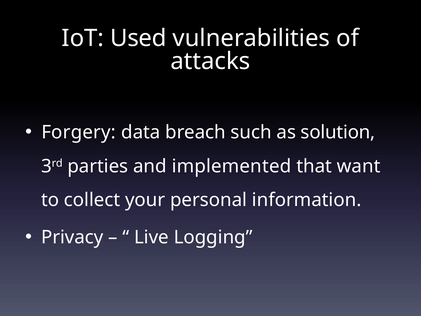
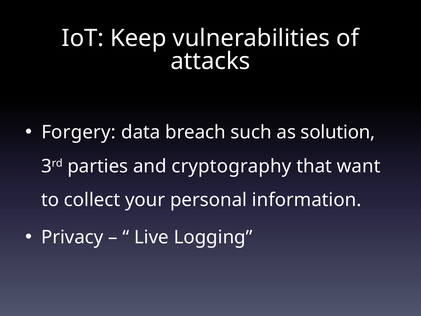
Used: Used -> Keep (138, 38)
implemented: implemented -> cryptography (232, 166)
